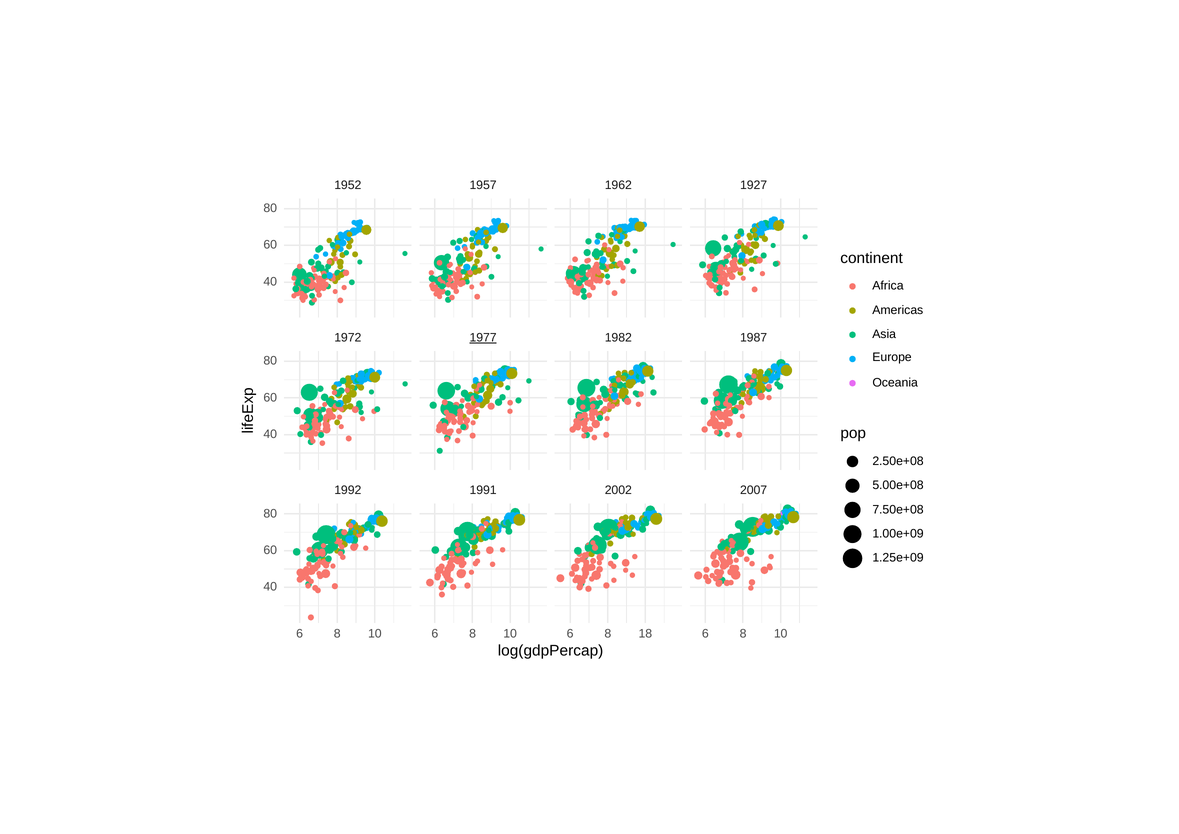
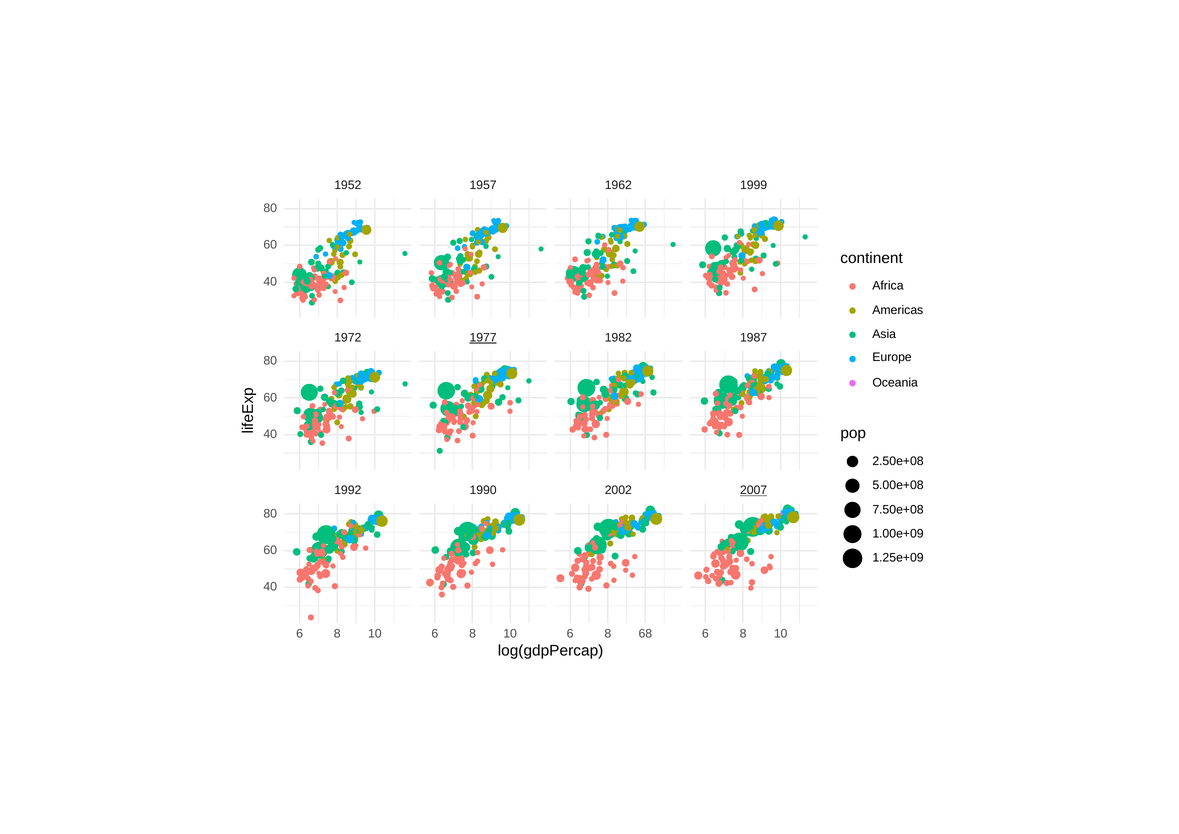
1927: 1927 -> 1999 (754, 185)
1991: 1991 -> 1990 (483, 490)
2007 underline: none -> present (754, 490)
18: 18 -> 68 (645, 633)
